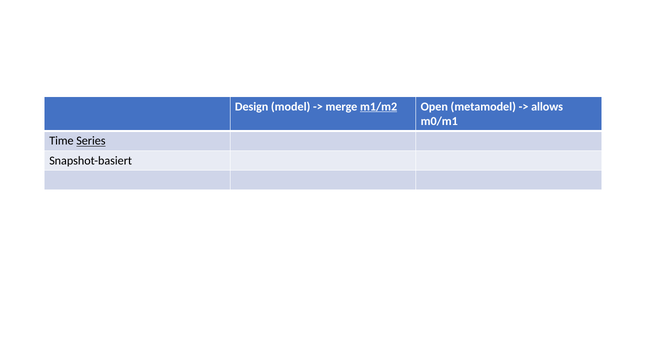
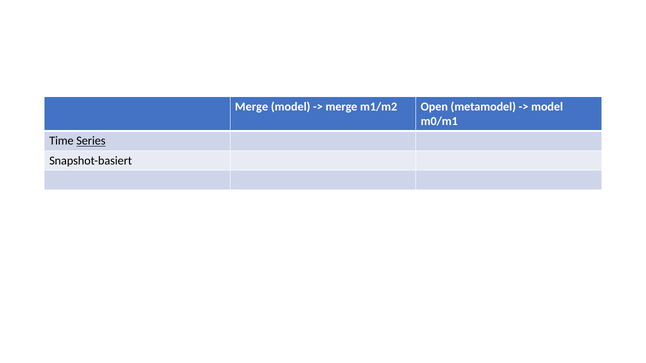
Design: Design -> Merge (252, 107)
m1/m2 underline: present -> none (379, 107)
allows: allows -> model (547, 107)
